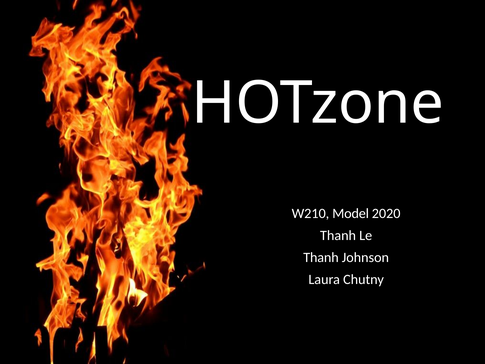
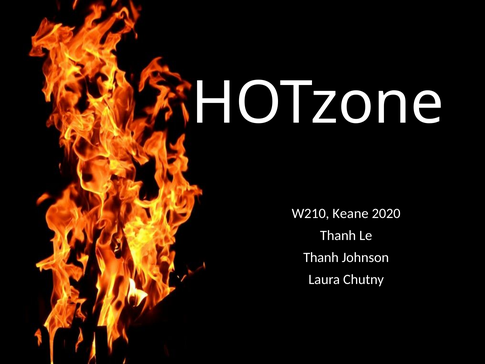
Model: Model -> Keane (350, 213)
